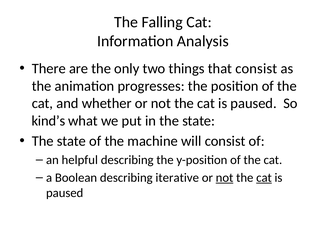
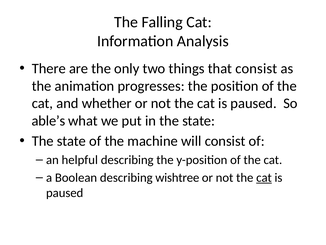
kind’s: kind’s -> able’s (48, 121)
iterative: iterative -> wishtree (177, 177)
not underline: present -> none (225, 177)
